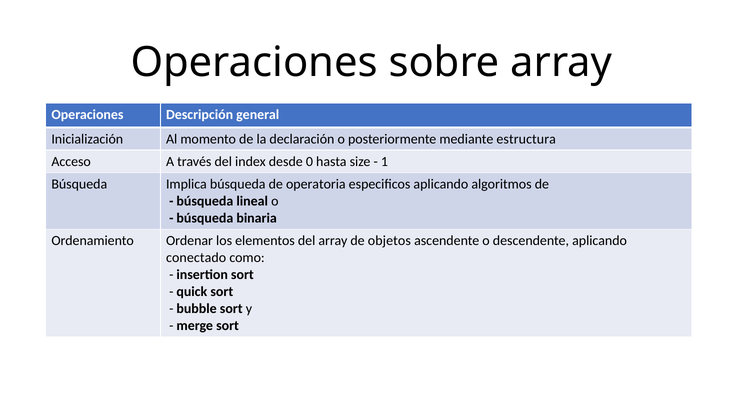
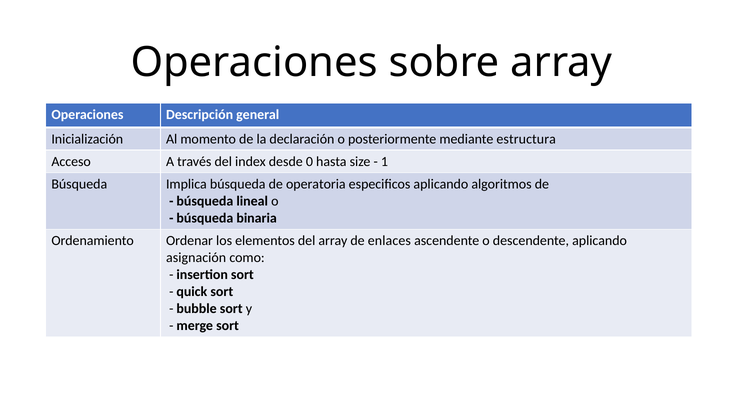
objetos: objetos -> enlaces (389, 241)
conectado: conectado -> asignación (196, 258)
